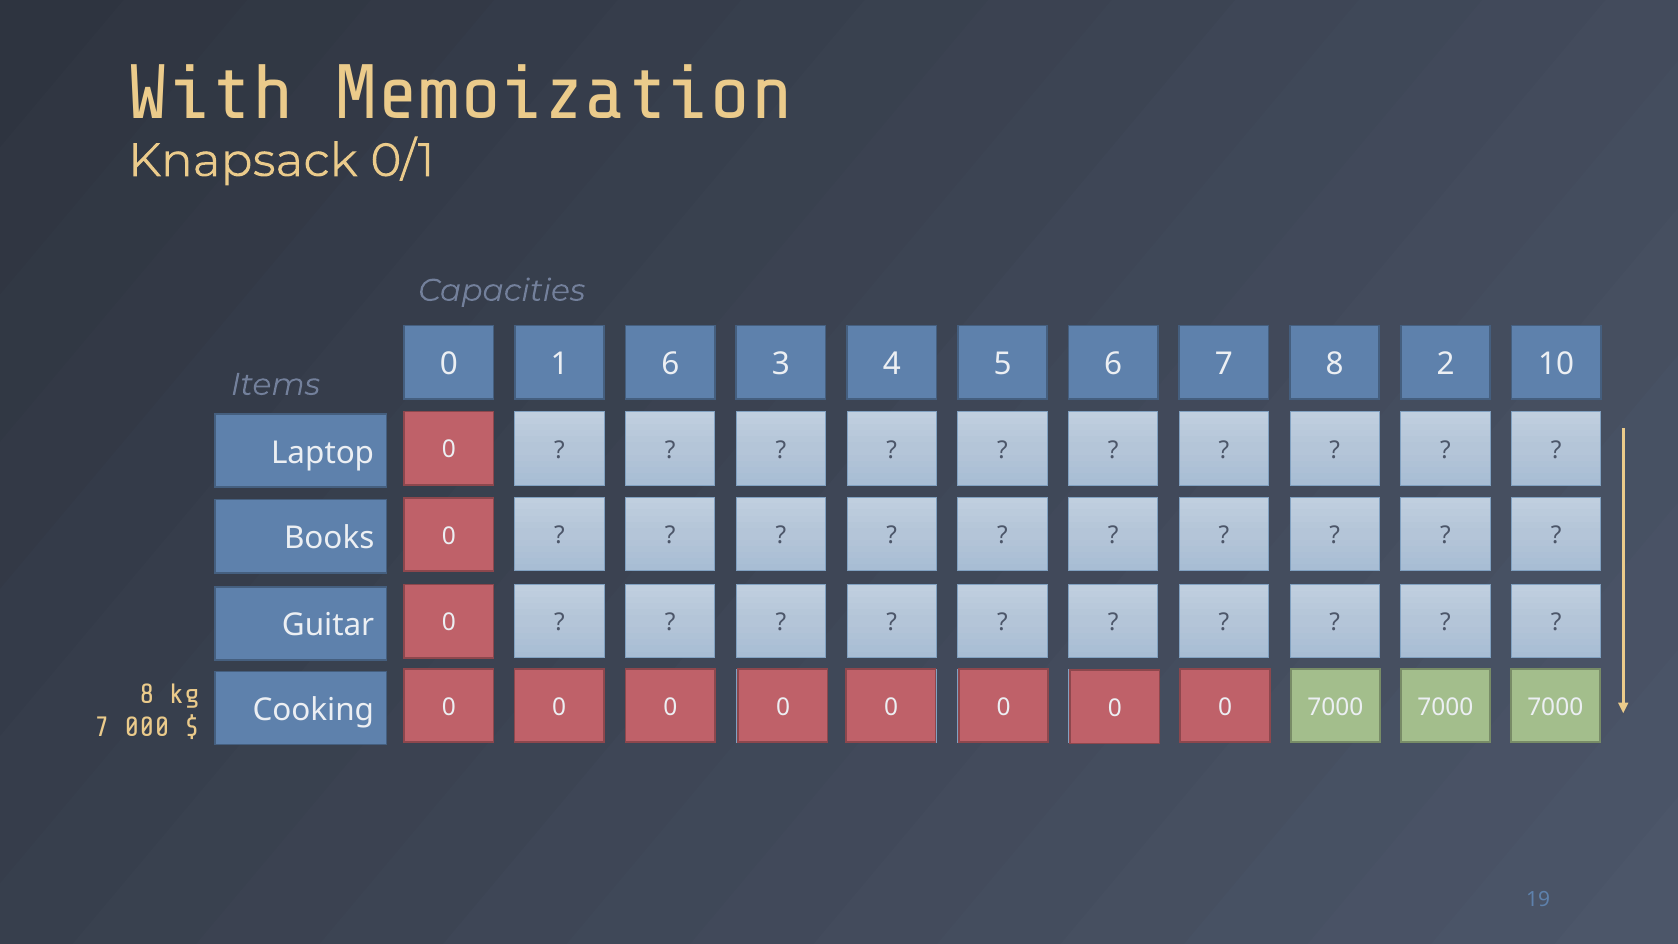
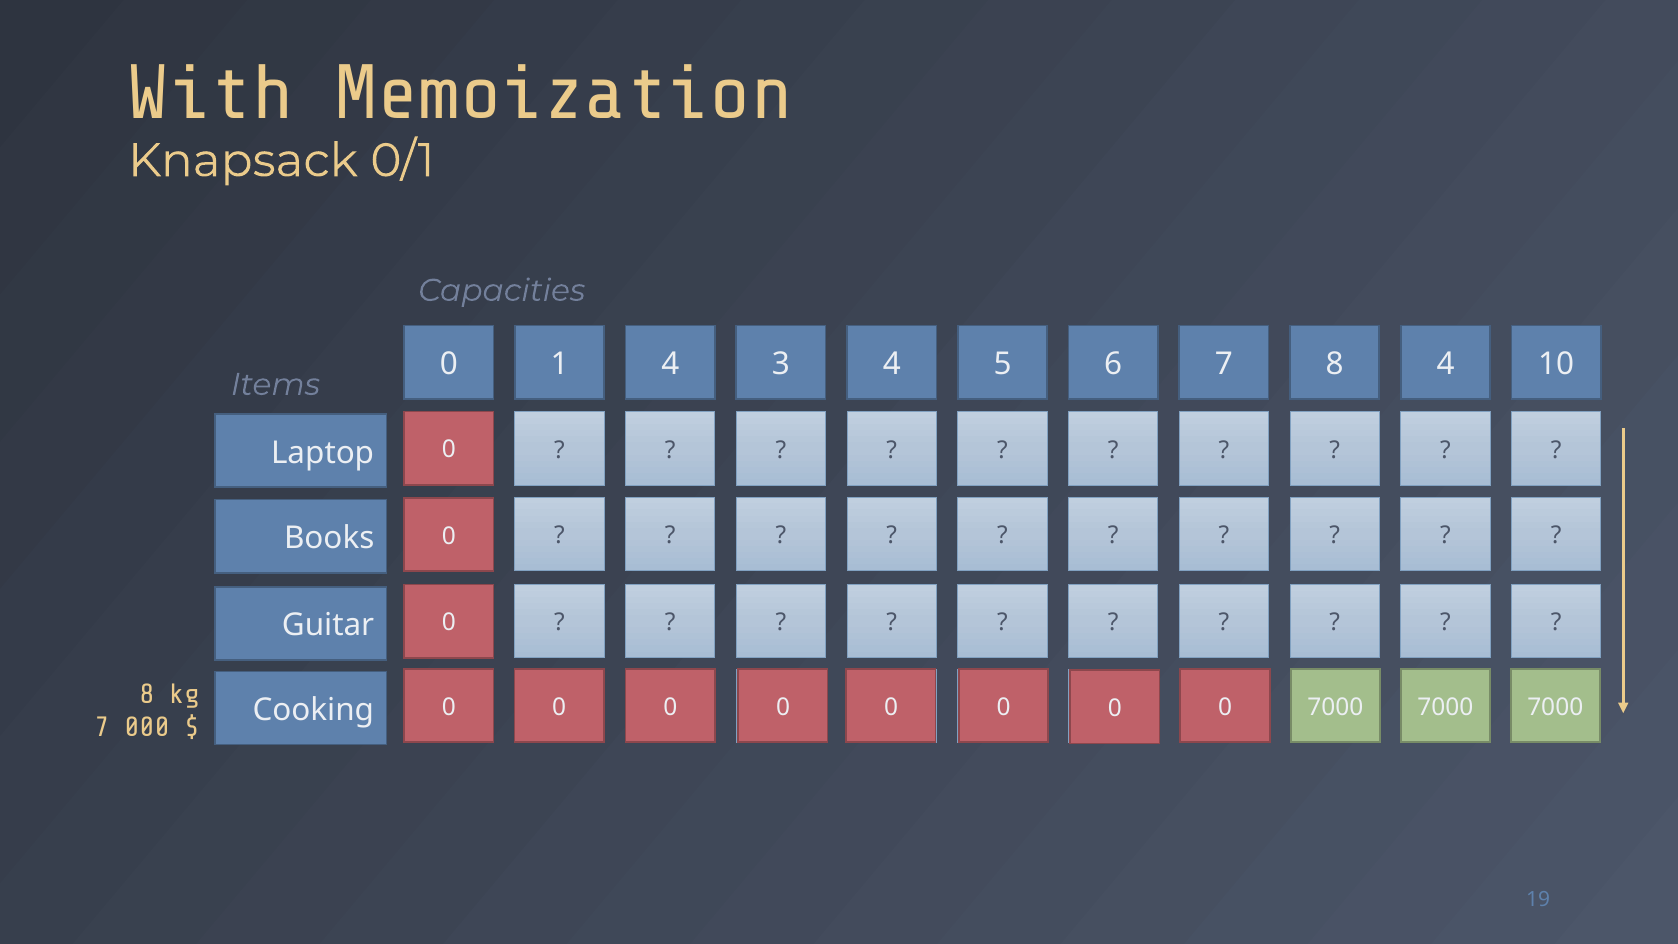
1 6: 6 -> 4 (670, 364)
8 2: 2 -> 4 (1446, 364)
